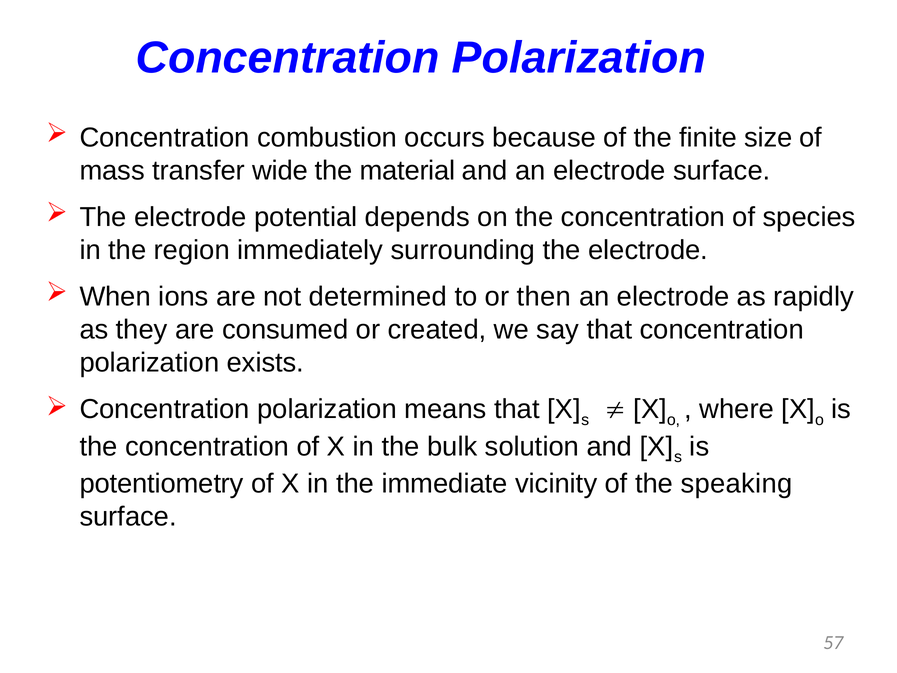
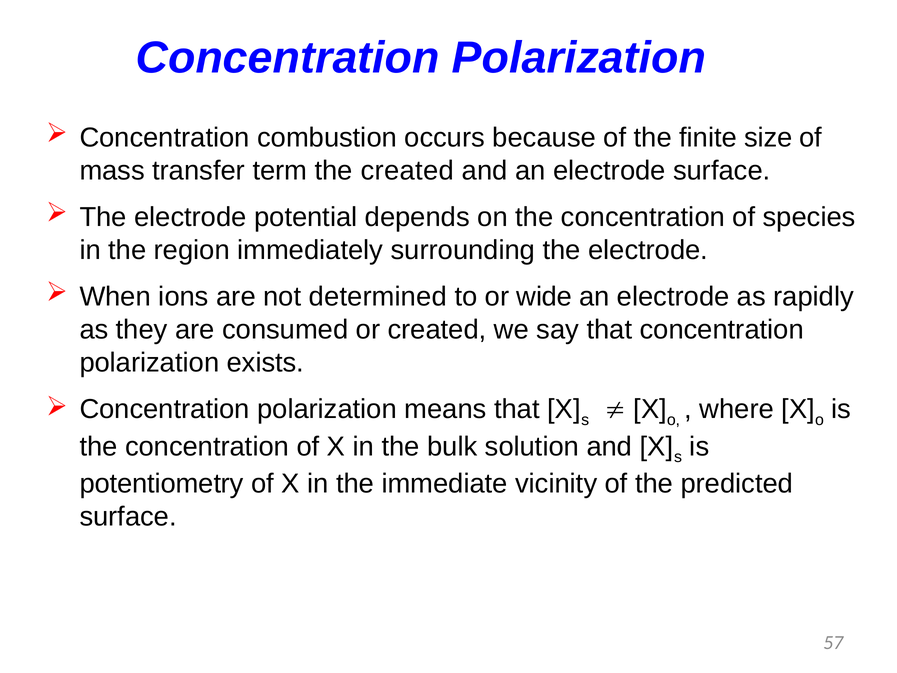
wide: wide -> term (280, 171)
the material: material -> created (407, 171)
then: then -> wide (544, 297)
speaking: speaking -> predicted (737, 484)
